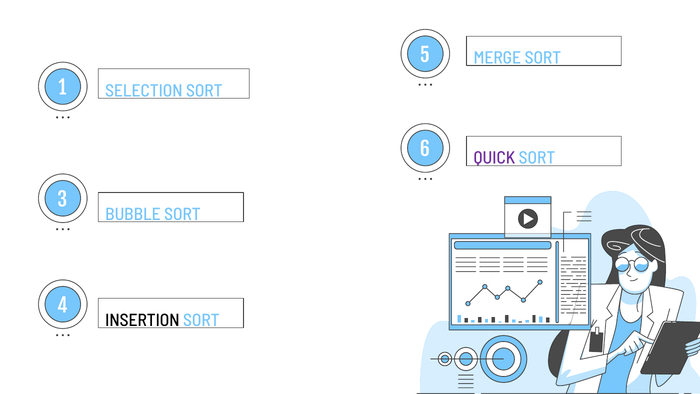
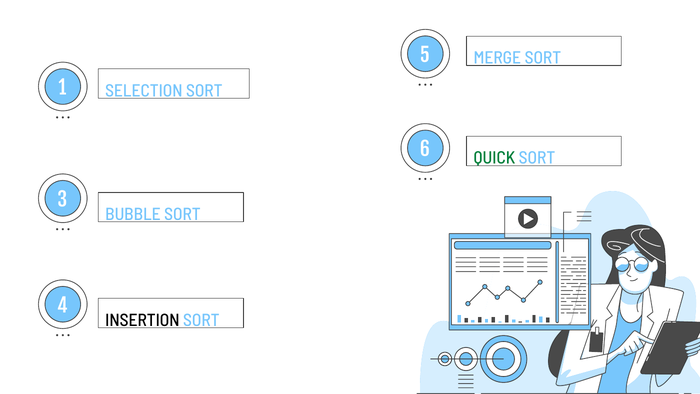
QUICK colour: purple -> green (494, 158)
